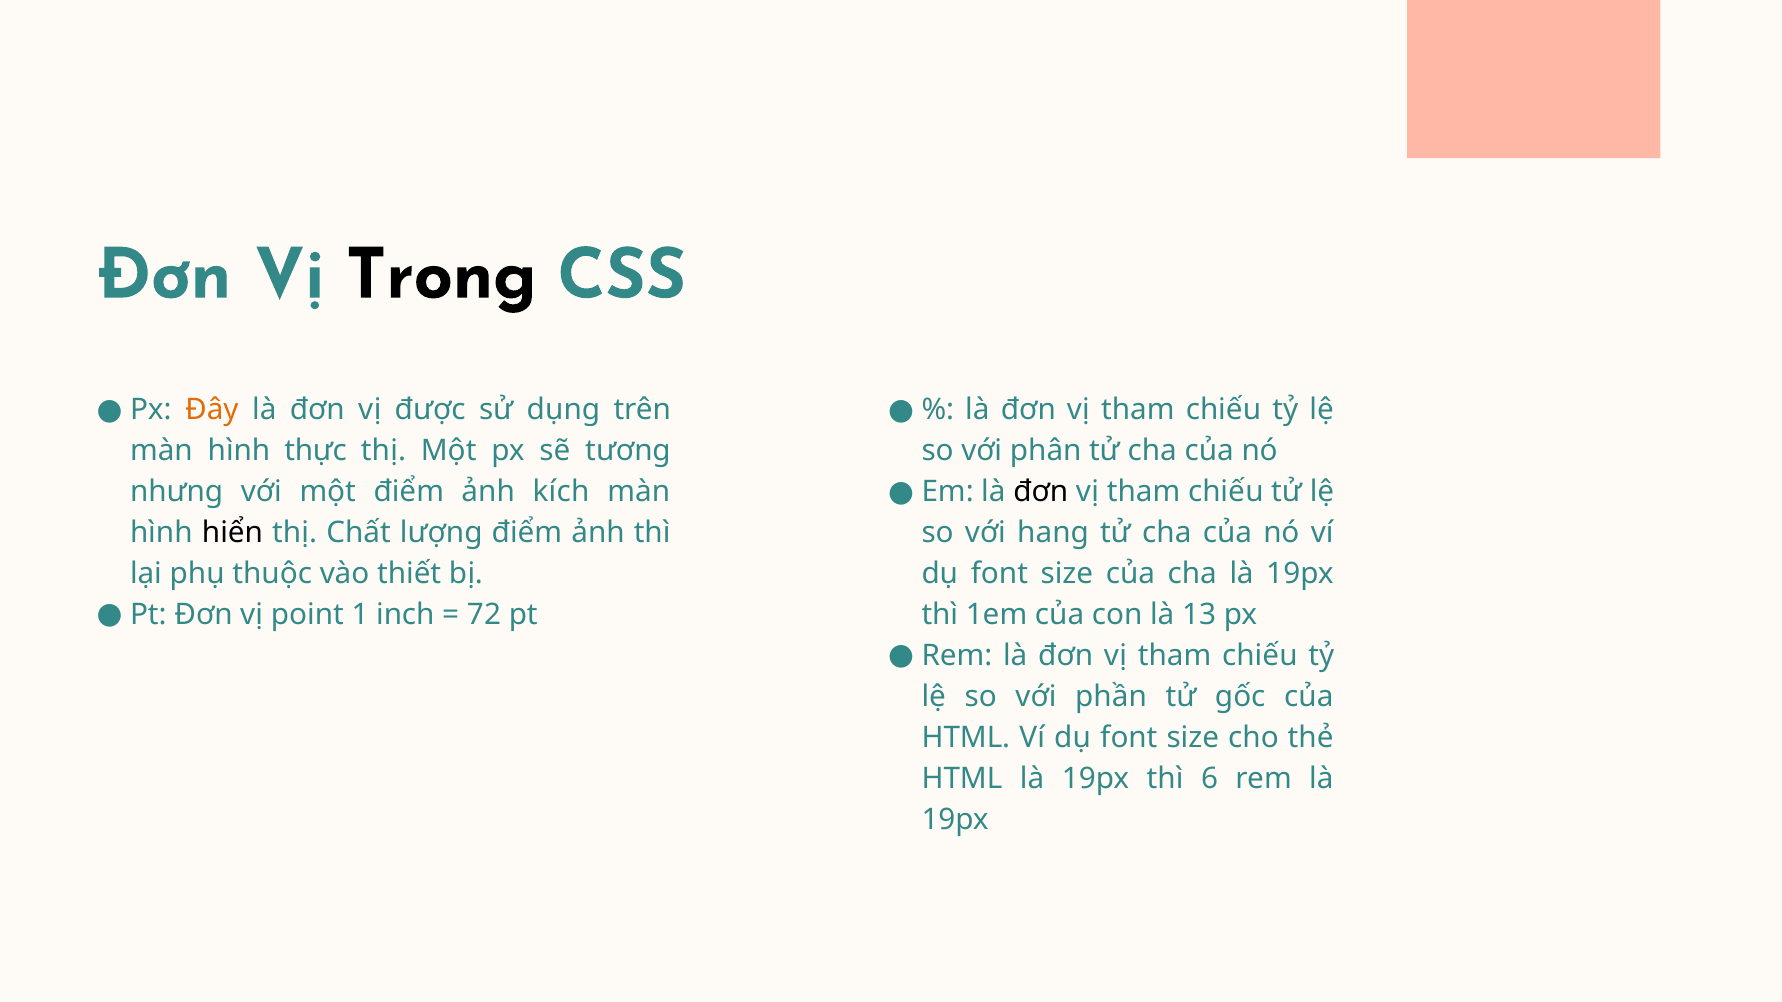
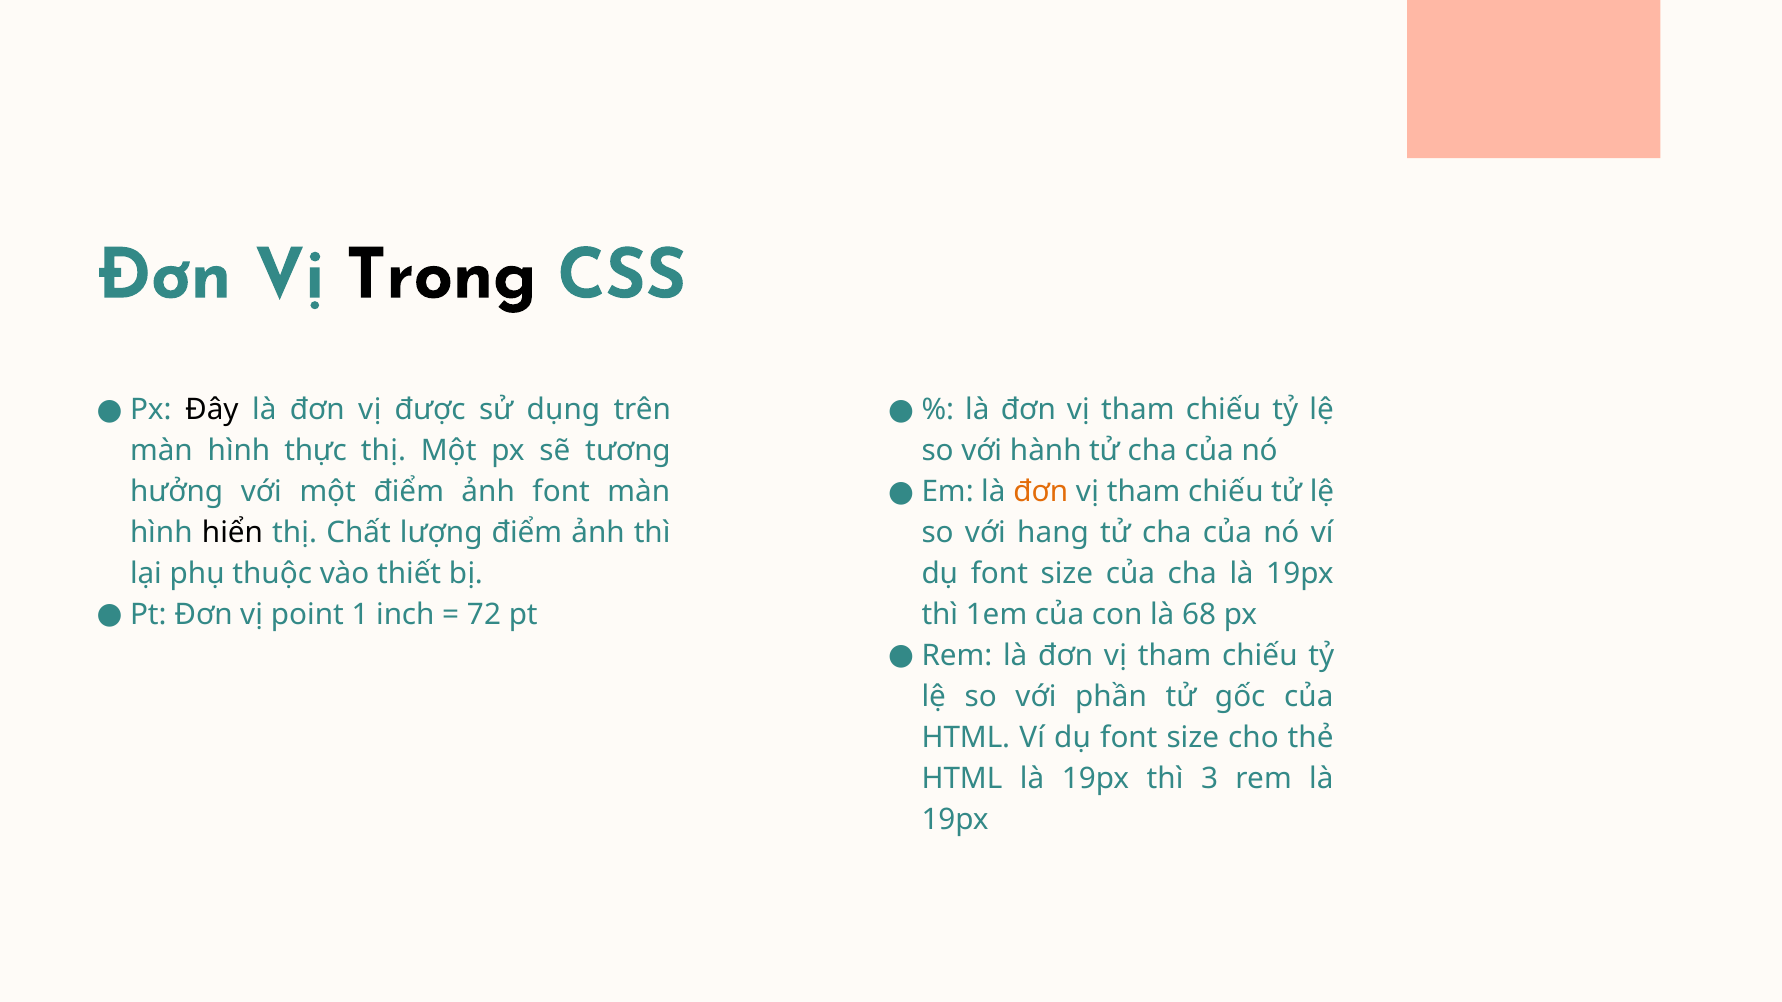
Đây colour: orange -> black (212, 410)
phân: phân -> hành (1046, 451)
đơn colour: black -> orange (1041, 492)
nhưng: nhưng -> hưởng (177, 492)
ảnh kích: kích -> font (561, 492)
13: 13 -> 68 (1199, 615)
6: 6 -> 3 (1210, 779)
